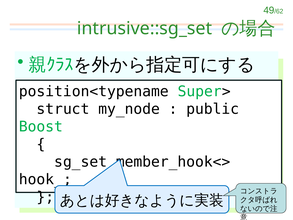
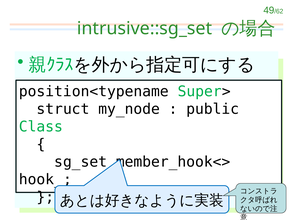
Boost: Boost -> Class (41, 127)
